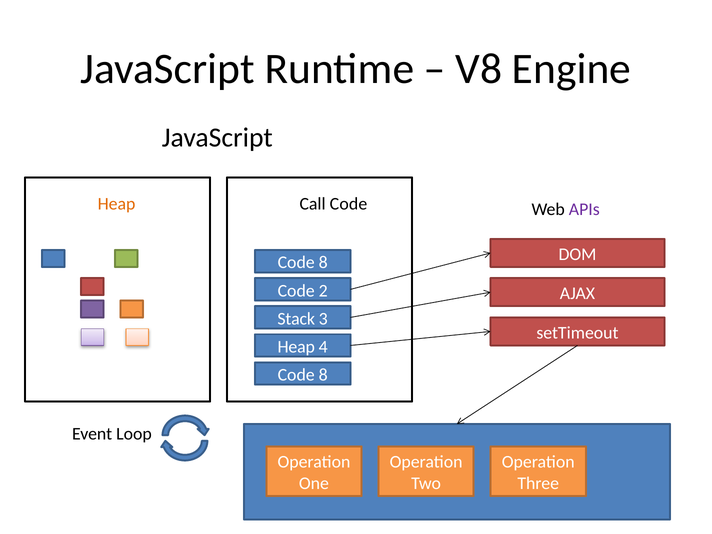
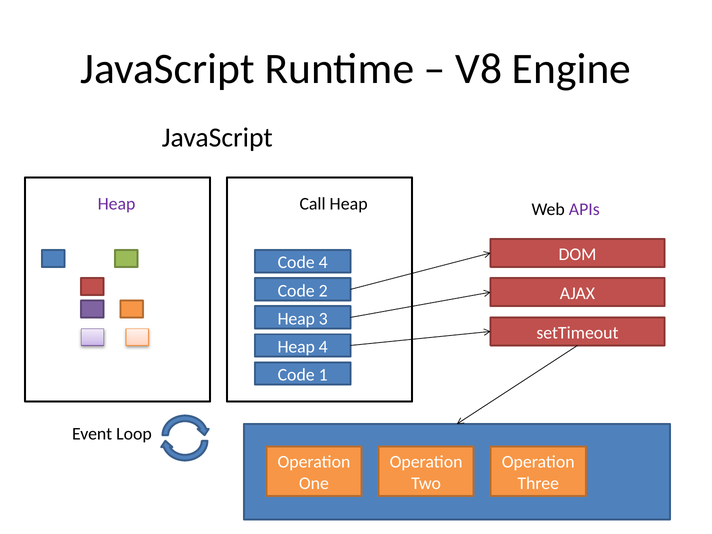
Heap colour: orange -> purple (116, 204)
Call Code: Code -> Heap (349, 204)
8: 8 -> 4 (323, 263)
Stack: Stack -> Heap (296, 319)
8: 8 -> 1 (323, 375)
